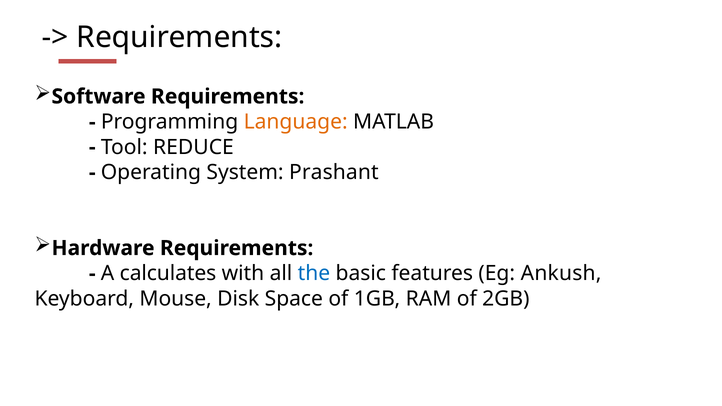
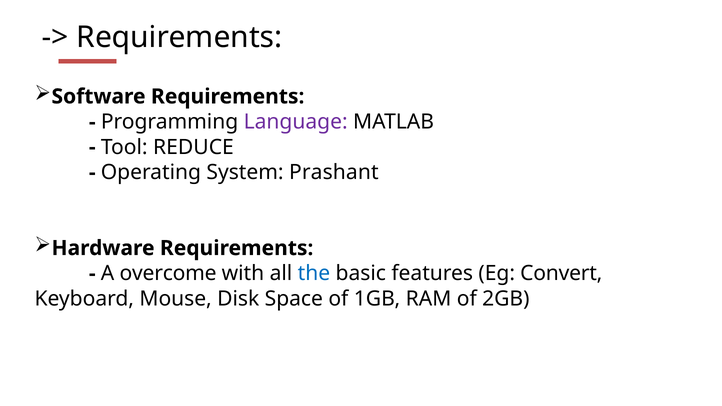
Language colour: orange -> purple (296, 122)
calculates: calculates -> overcome (168, 274)
Ankush: Ankush -> Convert (561, 274)
